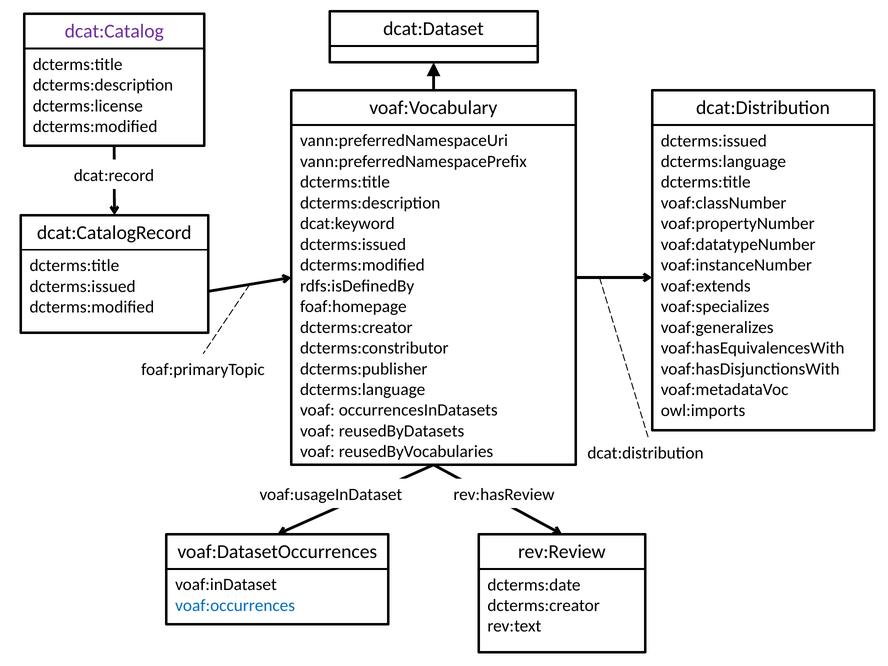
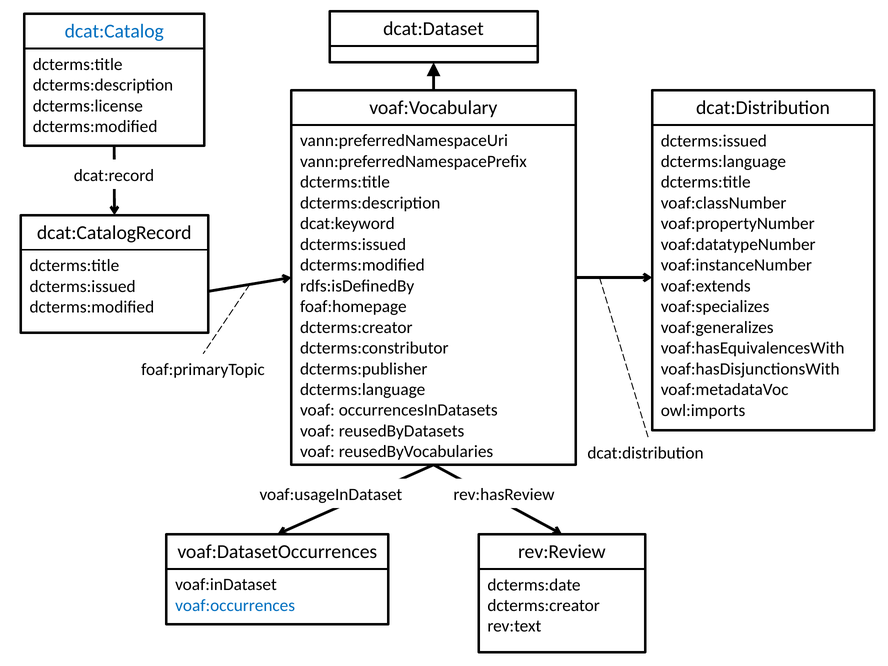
dcat:Catalog colour: purple -> blue (114, 31)
